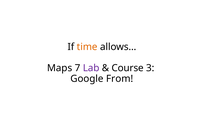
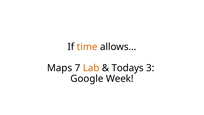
Lab colour: purple -> orange (91, 68)
Course: Course -> Todays (128, 68)
From: From -> Week (120, 78)
